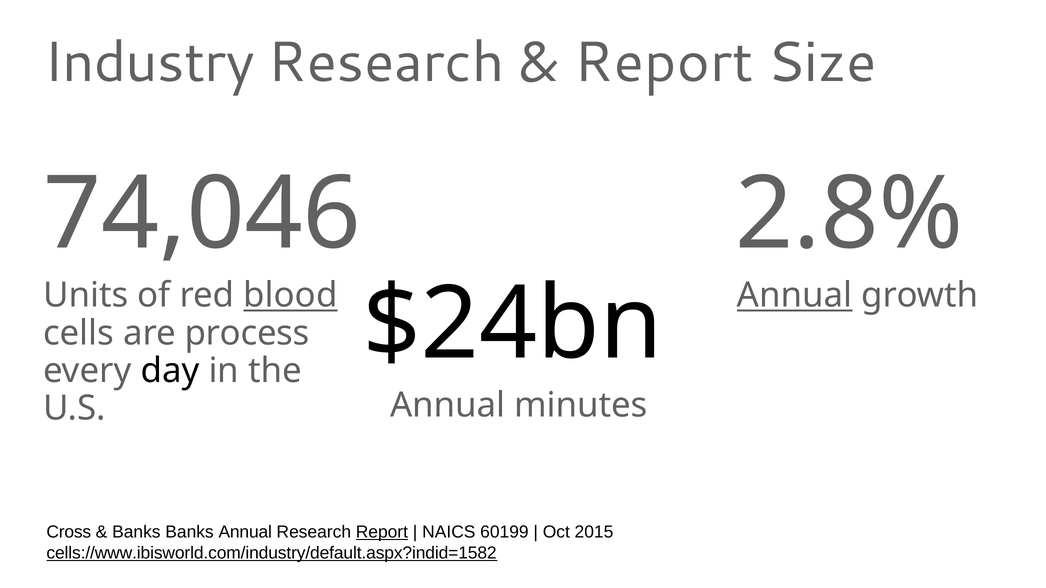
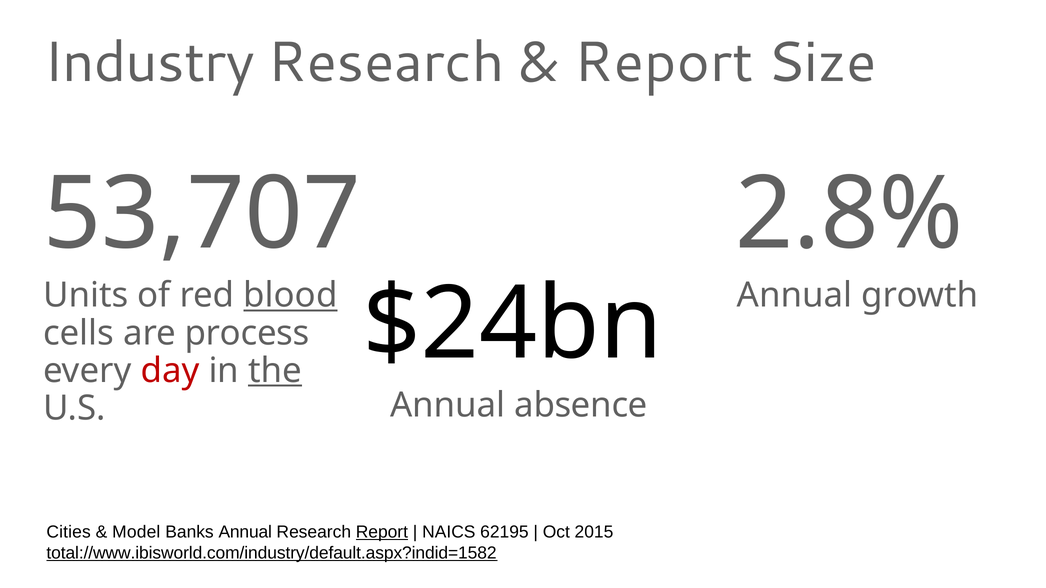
74,046: 74,046 -> 53,707 (202, 215)
Annual underline: present -> none (795, 296)
day colour: black -> red (170, 371)
the underline: none -> present (275, 371)
minutes: minutes -> absence (581, 405)
Cross: Cross -> Cities (69, 532)
Banks: Banks -> Model (136, 532)
60199: 60199 -> 62195 (504, 532)
cells://www.ibisworld.com/industry/default.aspx?indid=1582: cells://www.ibisworld.com/industry/default.aspx?indid=1582 -> total://www.ibisworld.com/industry/default.aspx?indid=1582 (272, 553)
